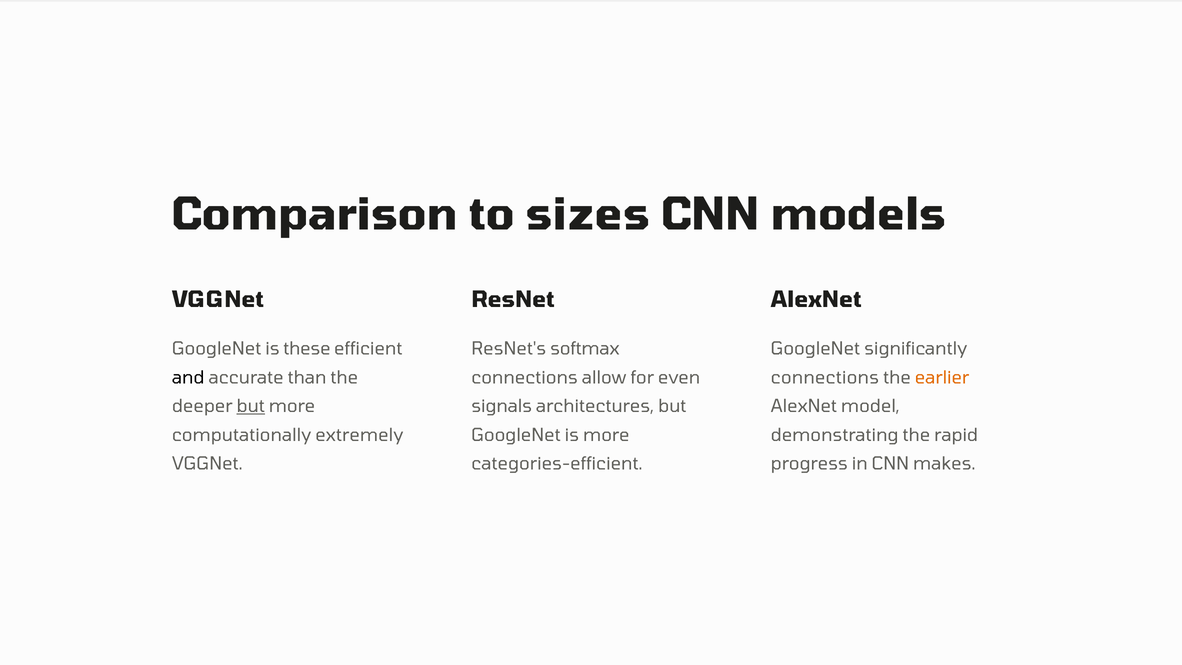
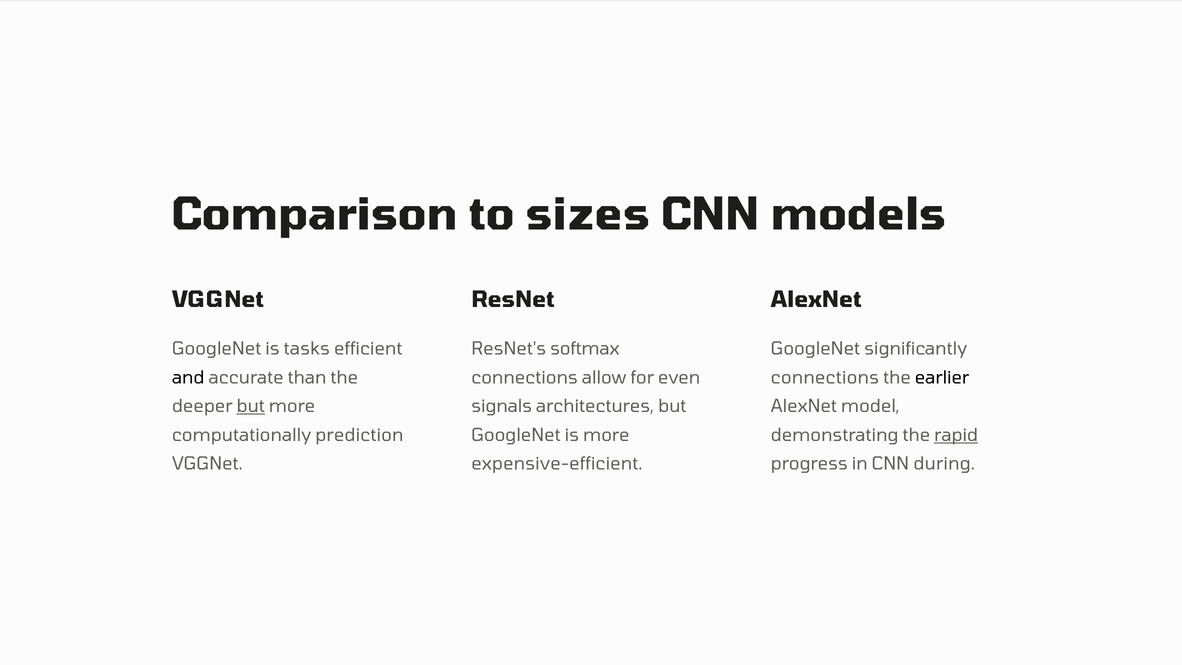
these: these -> tasks (307, 349)
earlier colour: orange -> black (942, 378)
rapid underline: none -> present (956, 435)
extremely: extremely -> prediction (359, 435)
categories-efficient: categories-efficient -> expensive-efficient (557, 464)
makes: makes -> during (944, 464)
